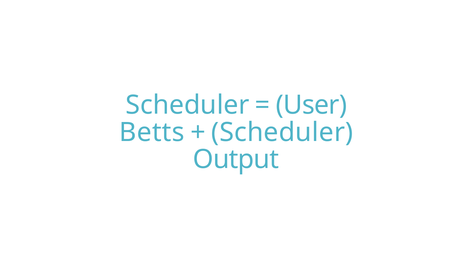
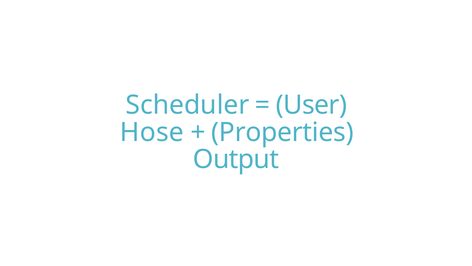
Betts: Betts -> Hose (152, 132)
Scheduler: Scheduler -> Properties (282, 132)
